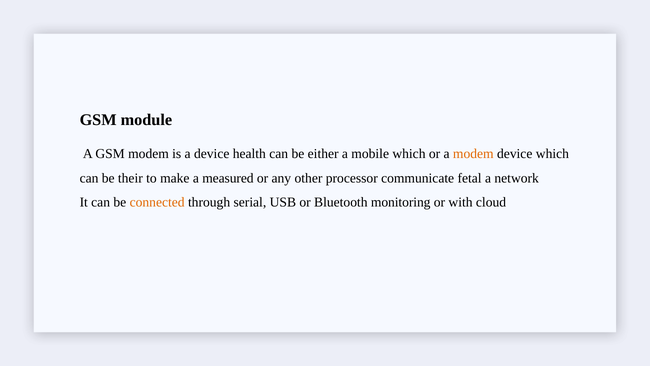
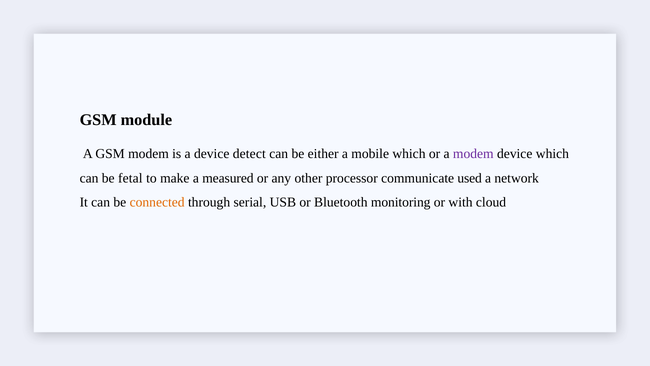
health: health -> detect (249, 154)
modem colour: orange -> purple (473, 154)
their: their -> fetal (130, 178)
fetal: fetal -> used (470, 178)
